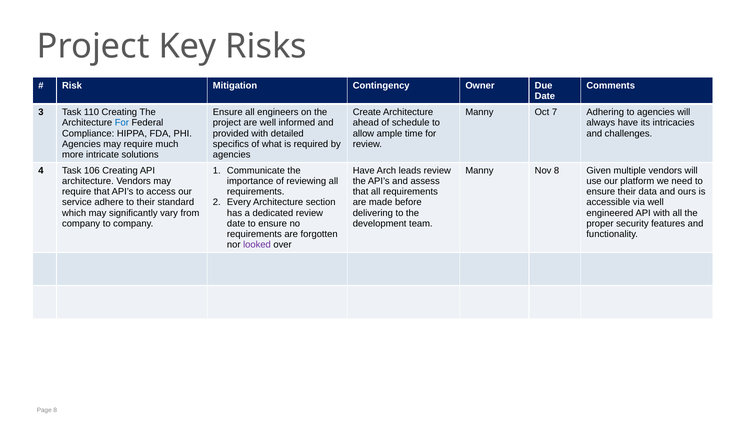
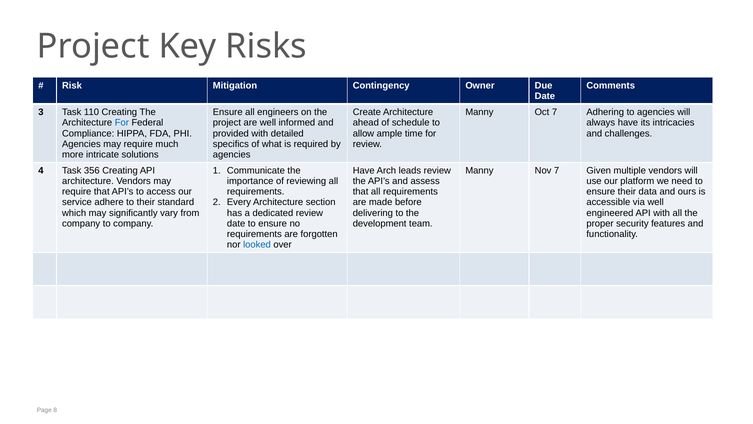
106: 106 -> 356 (92, 171)
Nov 8: 8 -> 7 (557, 171)
looked colour: purple -> blue (257, 244)
